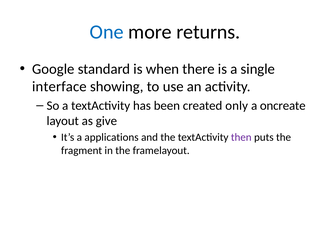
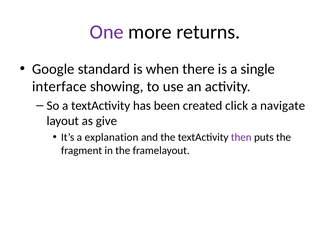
One colour: blue -> purple (107, 32)
only: only -> click (237, 106)
oncreate: oncreate -> navigate (283, 106)
applications: applications -> explanation (111, 138)
